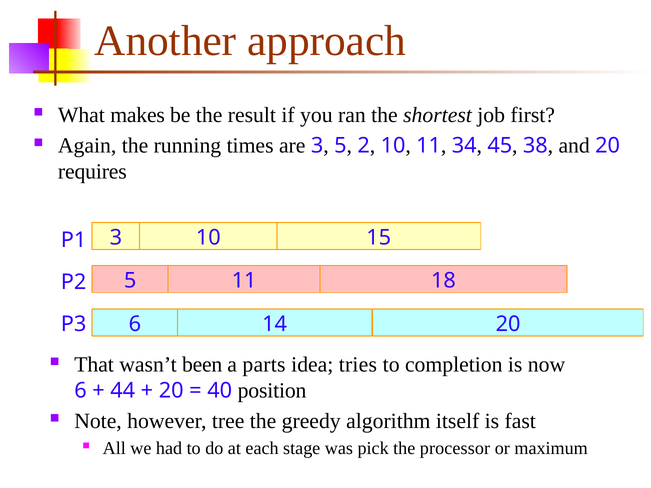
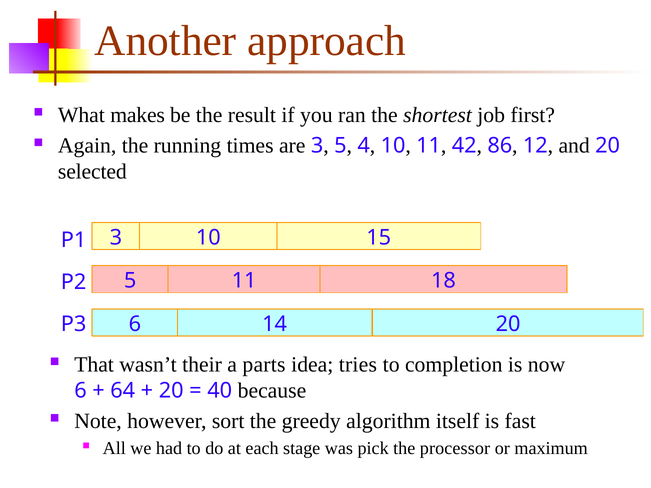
2: 2 -> 4 (364, 146)
34: 34 -> 42 (464, 146)
45: 45 -> 86 (500, 146)
38: 38 -> 12 (535, 146)
requires: requires -> selected (92, 172)
been: been -> their (202, 365)
44: 44 -> 64 (123, 391)
position: position -> because (272, 391)
tree: tree -> sort (228, 421)
